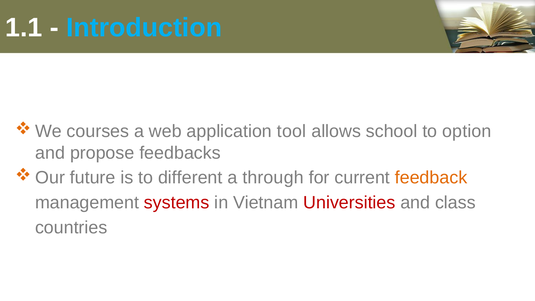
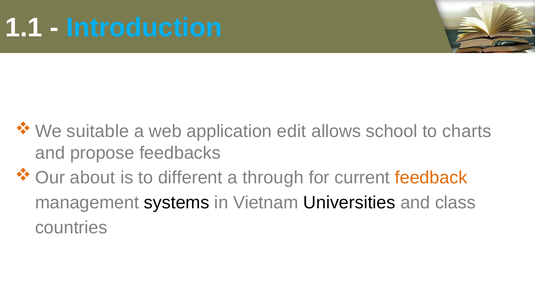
courses: courses -> suitable (98, 131)
tool: tool -> edit (292, 131)
option: option -> charts (467, 131)
future: future -> about (93, 178)
systems colour: red -> black (177, 203)
Universities colour: red -> black (349, 203)
